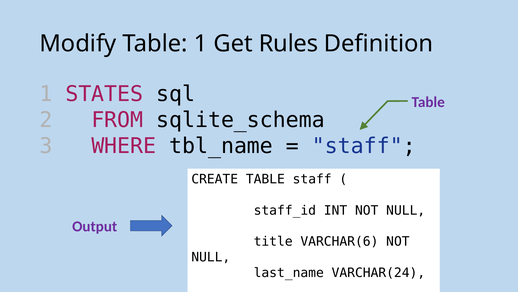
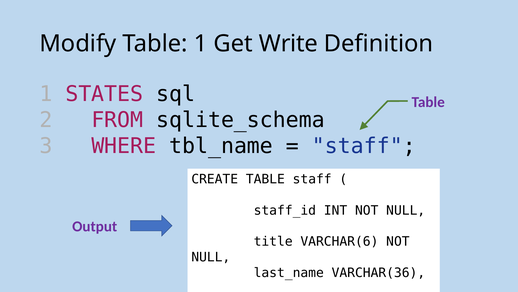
Rules: Rules -> Write (288, 44)
VARCHAR(24: VARCHAR(24 -> VARCHAR(36 (378, 272)
